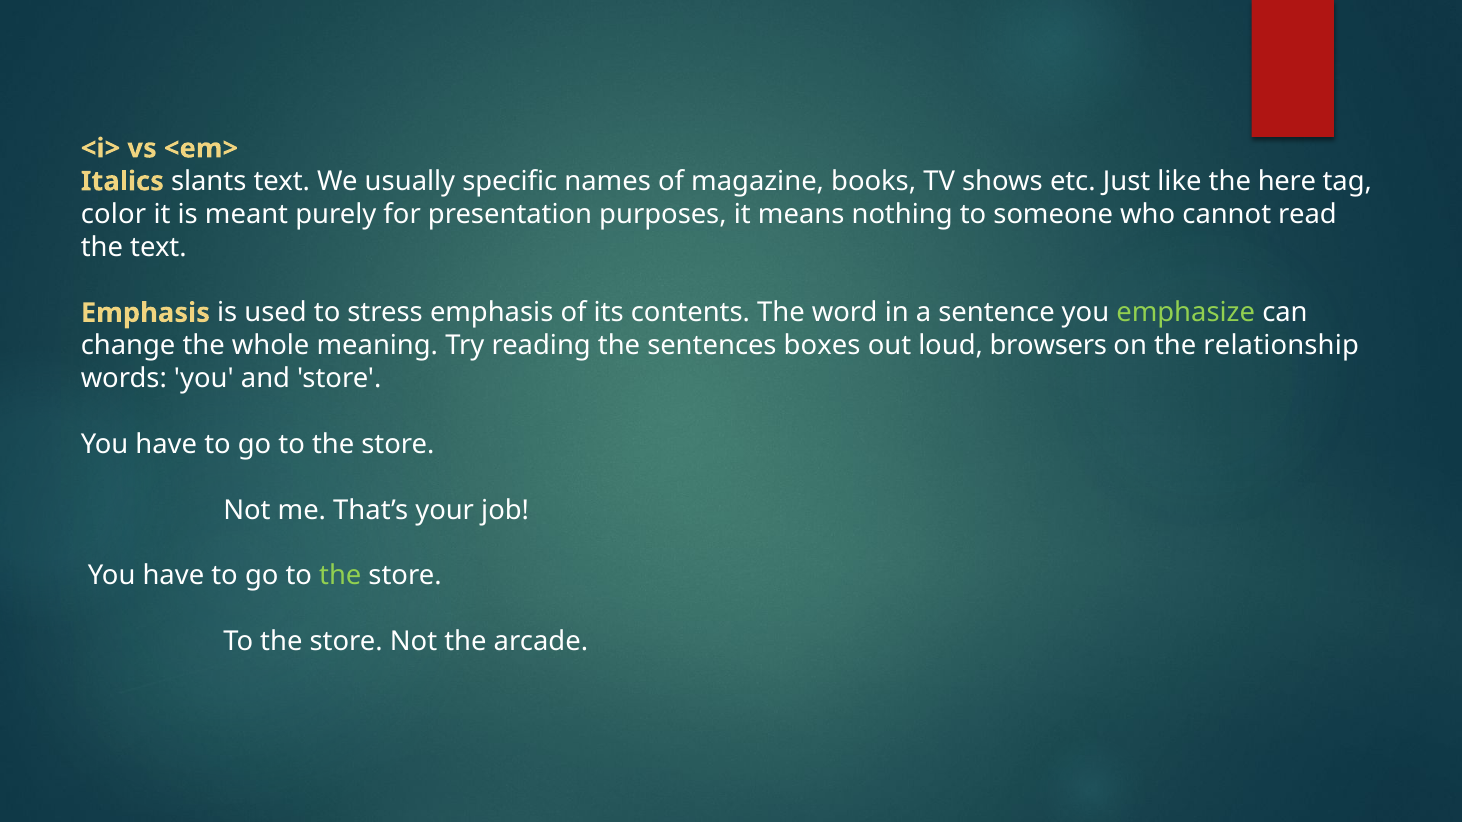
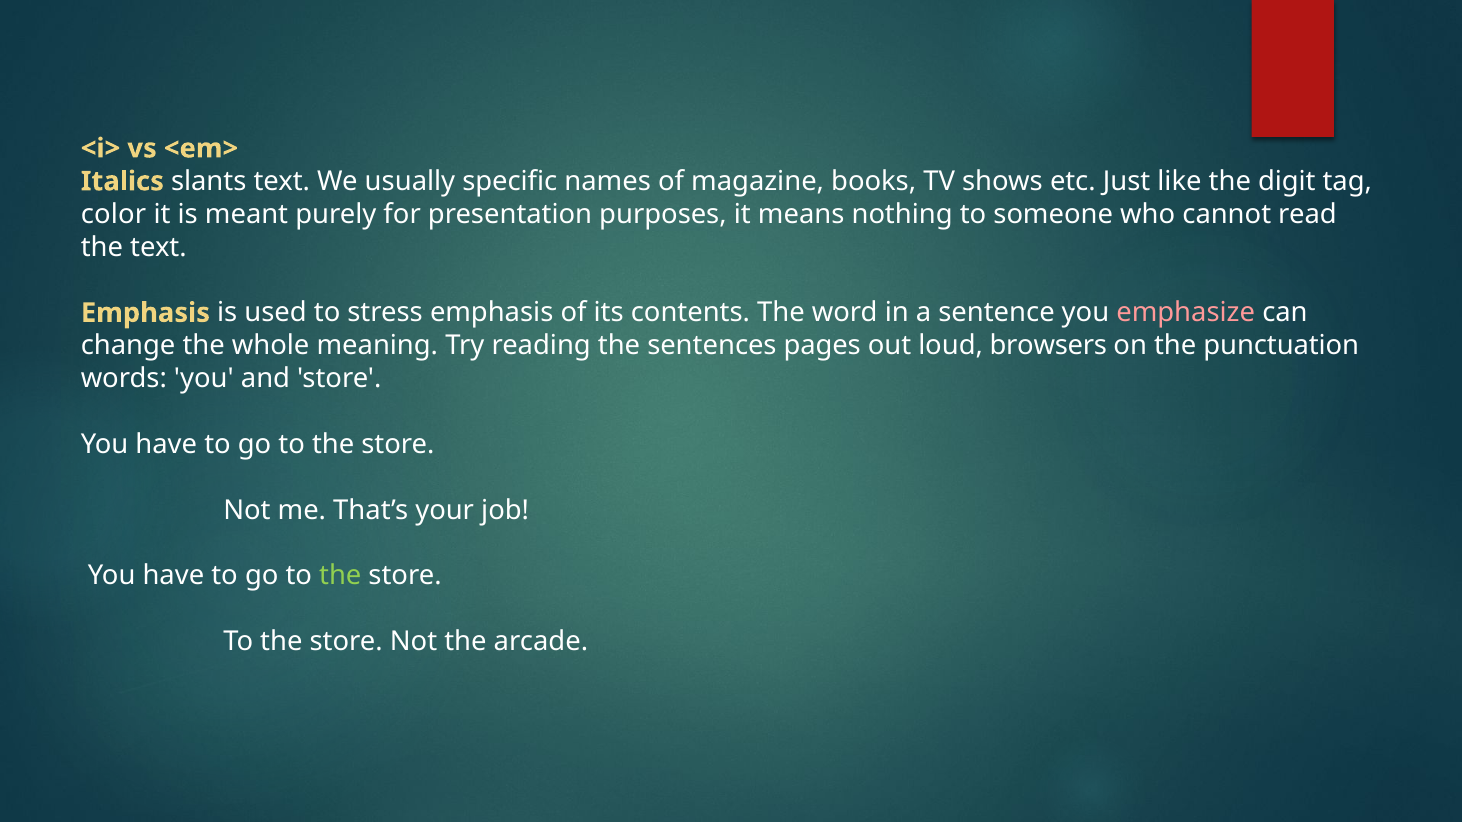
here: here -> digit (1287, 181)
emphasize colour: light green -> pink (1186, 313)
boxes: boxes -> pages (822, 346)
relationship: relationship -> punctuation (1281, 346)
